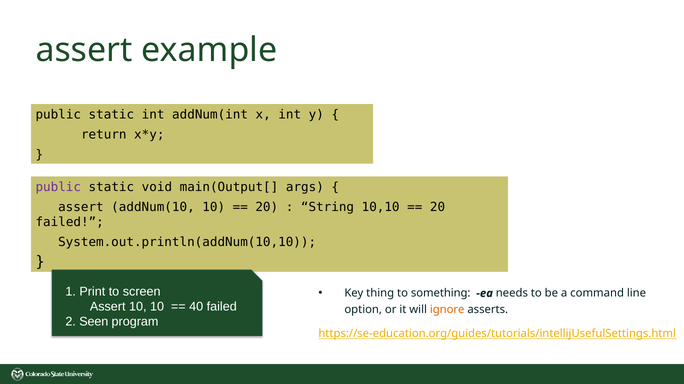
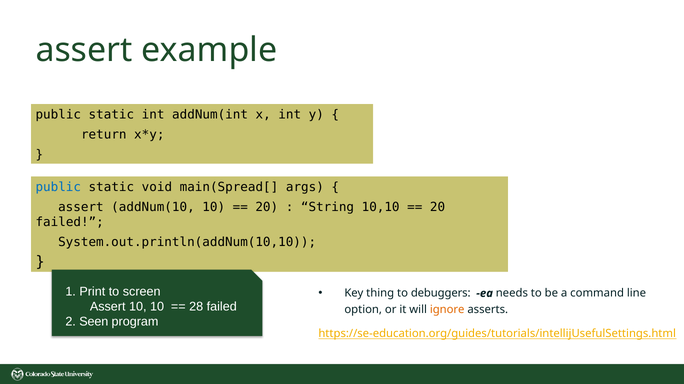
public colour: purple -> blue (58, 187)
main(Output[: main(Output[ -> main(Spread[ (229, 187)
something: something -> debuggers (441, 294)
40: 40 -> 28 (196, 307)
